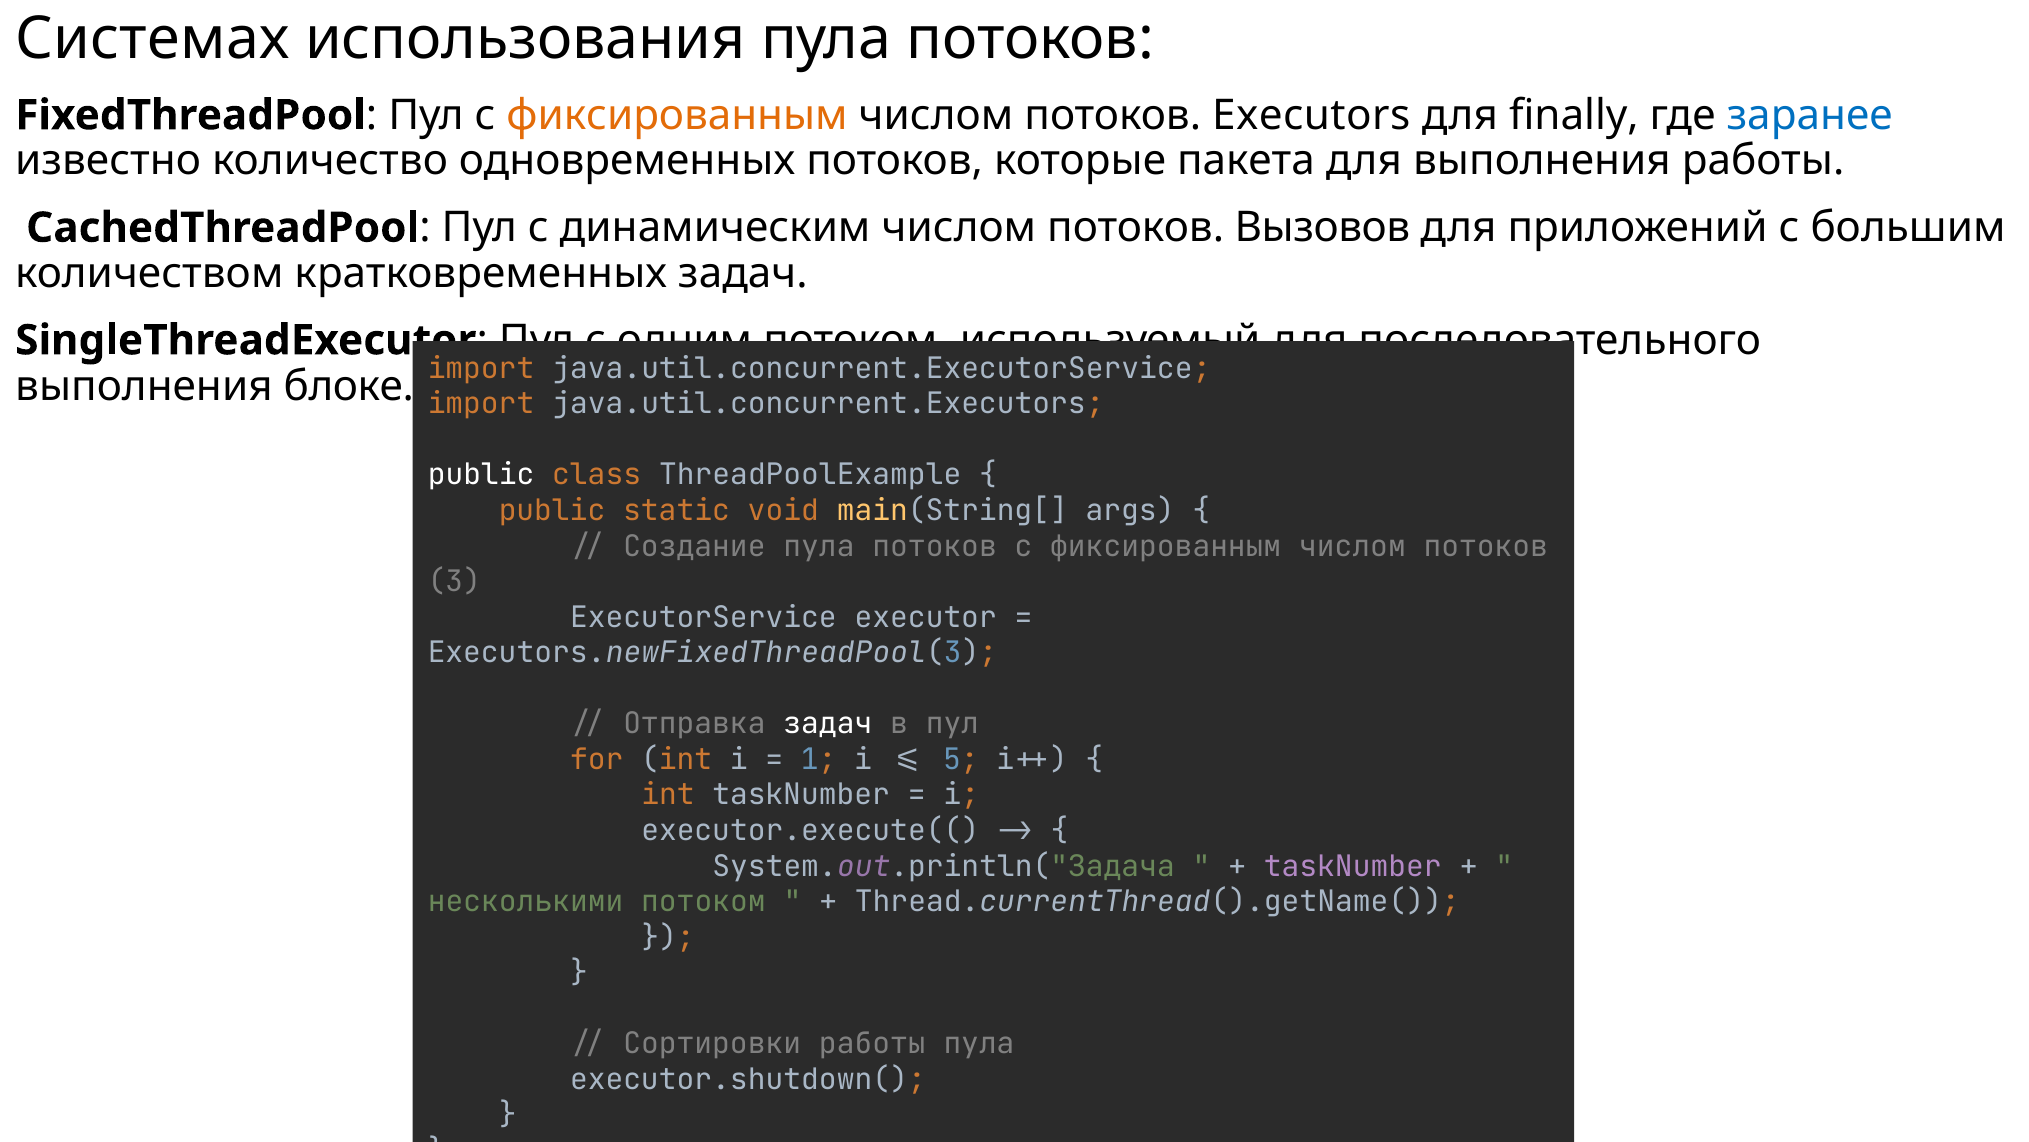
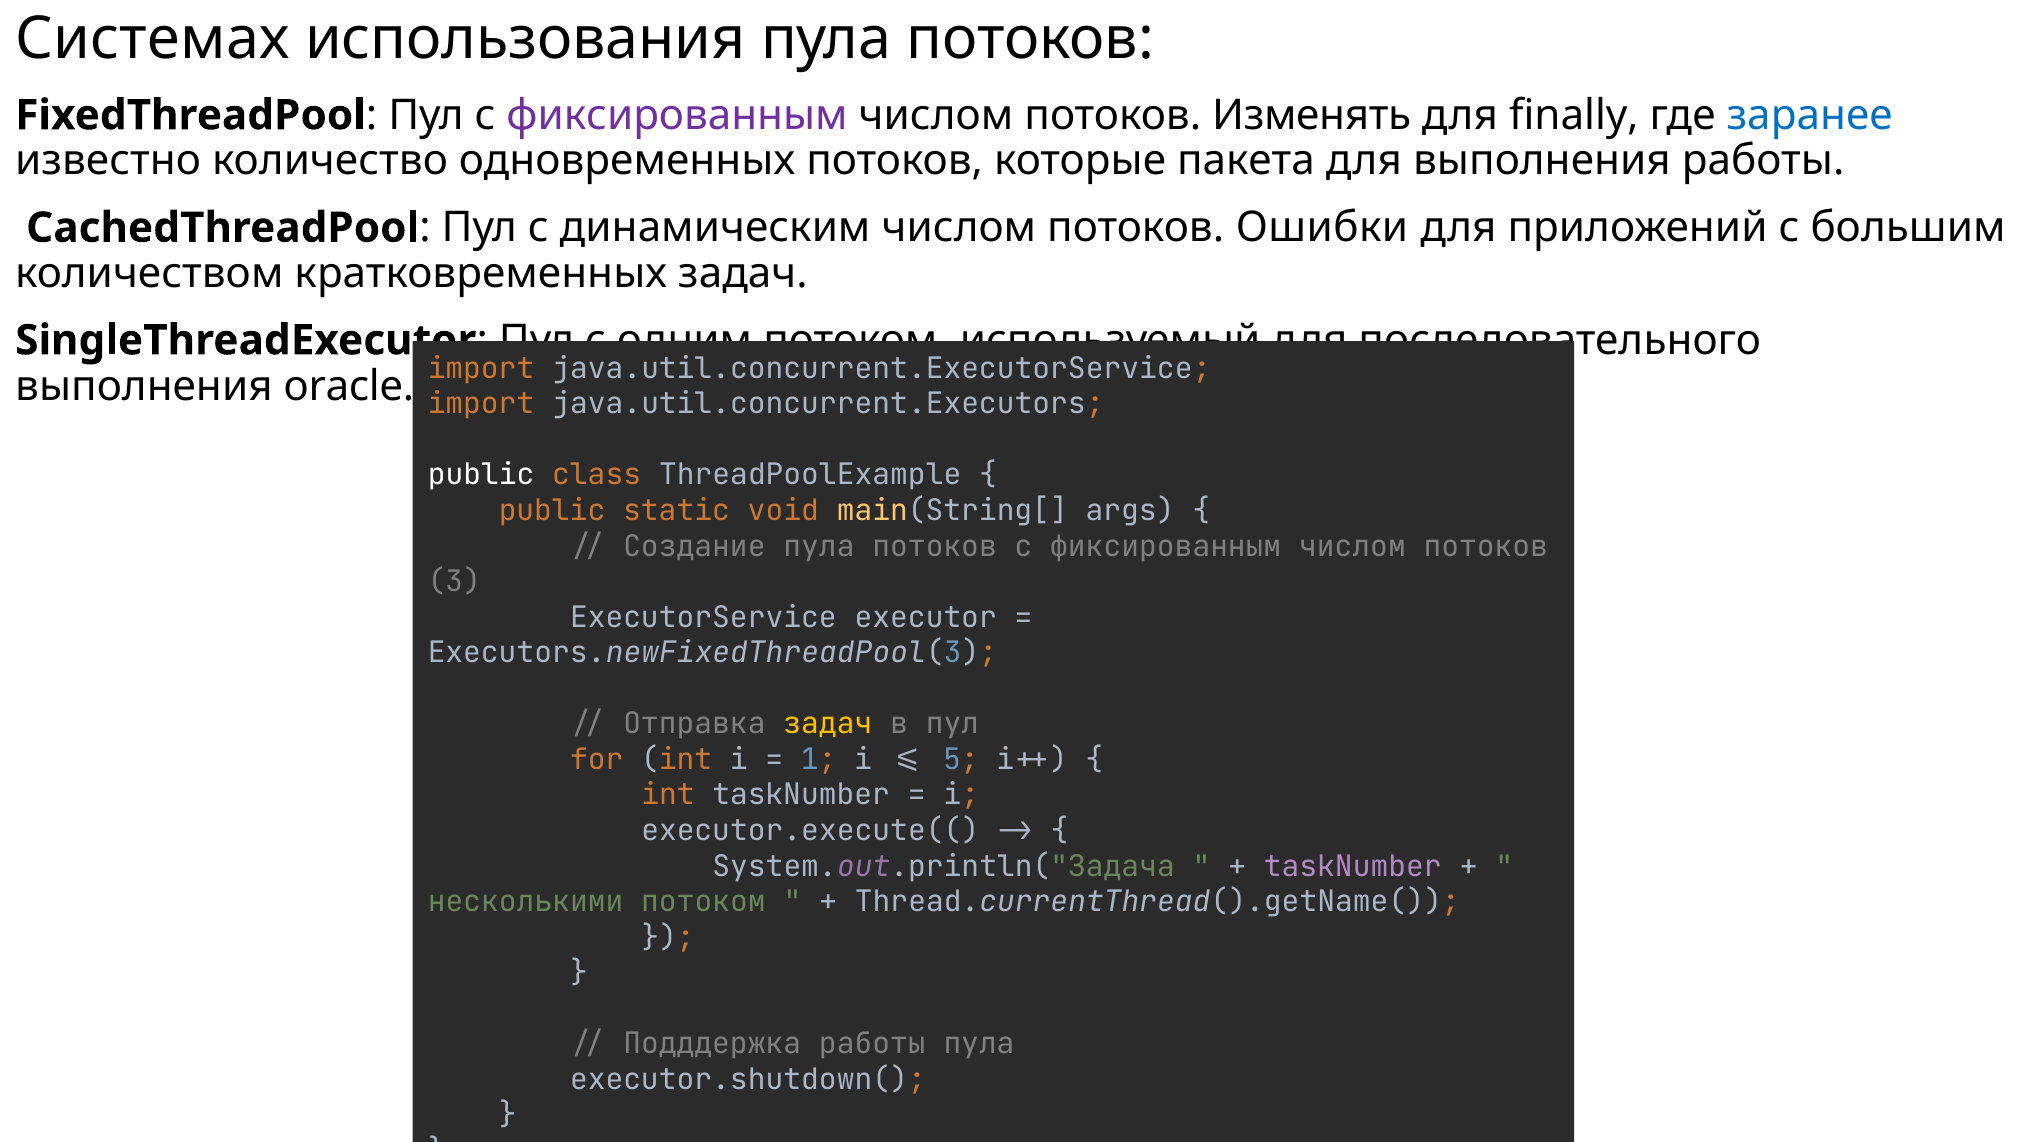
фиксированным colour: orange -> purple (677, 115)
Executors: Executors -> Изменять (1312, 115)
Вызовов: Вызовов -> Ошибки (1322, 228)
блоке: блоке -> oracle (349, 386)
задач colour: white -> yellow (828, 724)
Сортировки: Сортировки -> Подддержка (712, 1043)
